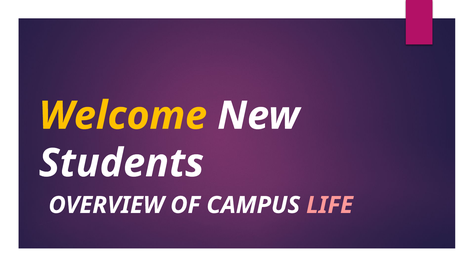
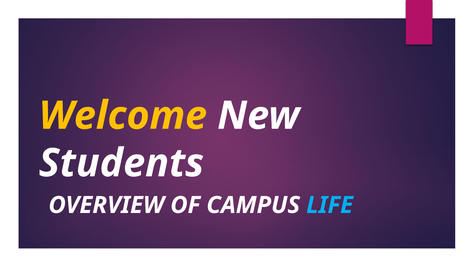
LIFE colour: pink -> light blue (330, 205)
